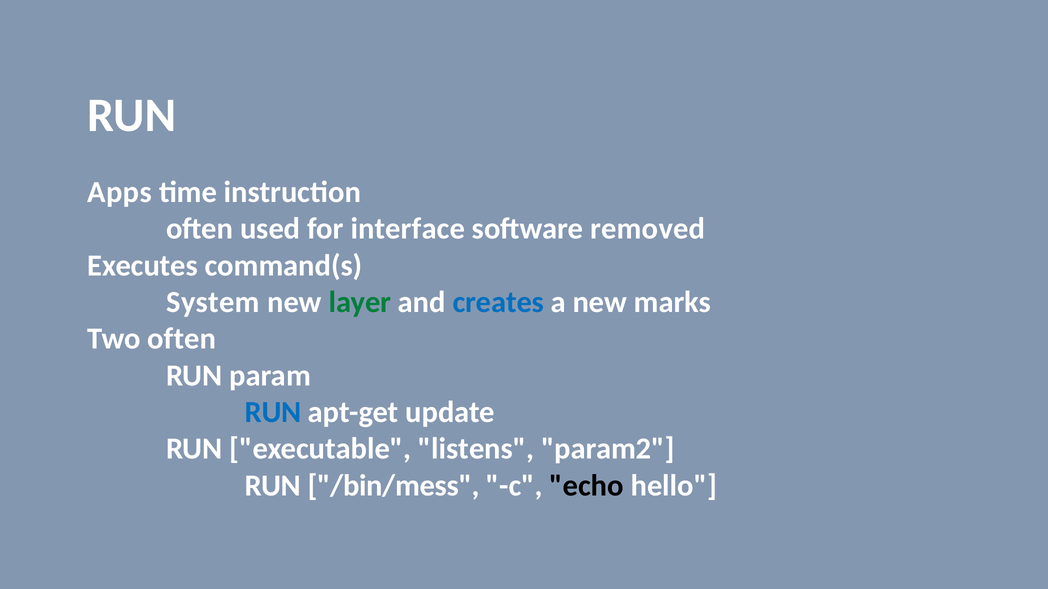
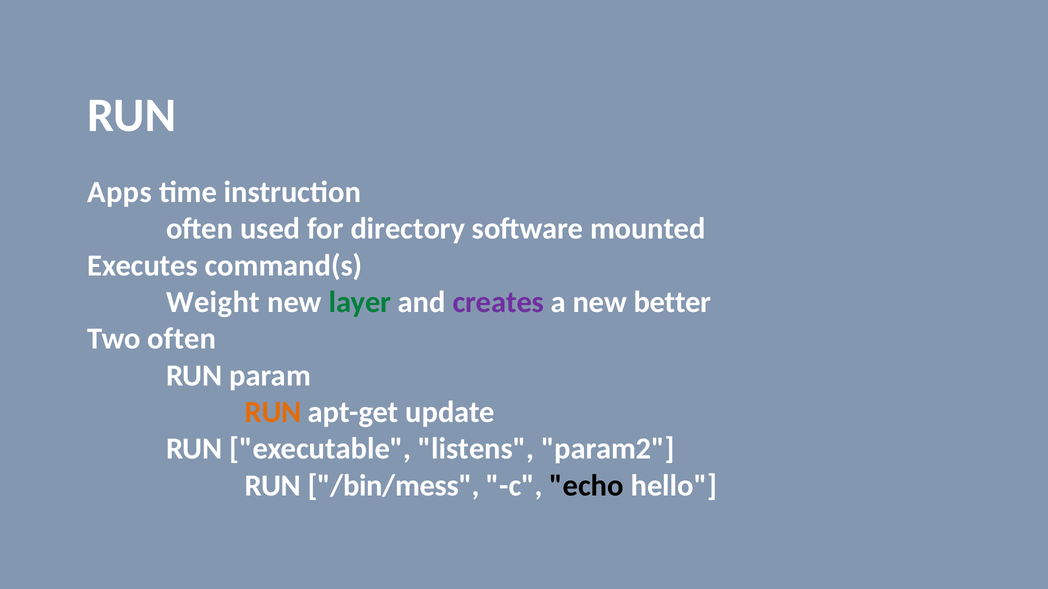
interface: interface -> directory (408, 229)
removed: removed -> mounted (648, 229)
System: System -> Weight (213, 302)
creates colour: blue -> purple (498, 302)
marks: marks -> better (672, 302)
RUN colour: blue -> orange (273, 412)
